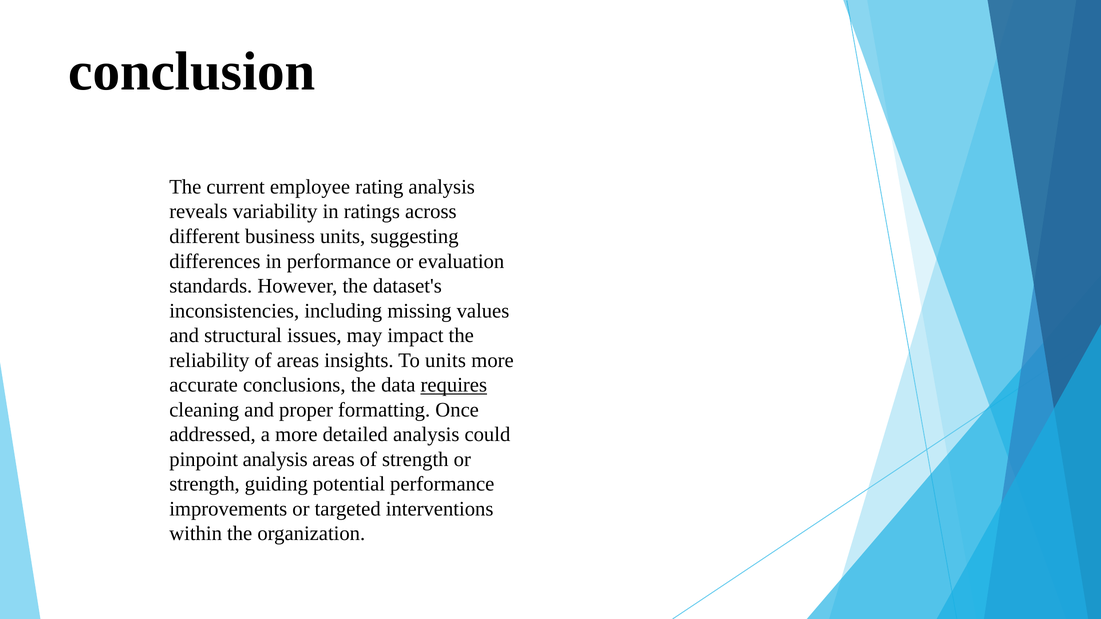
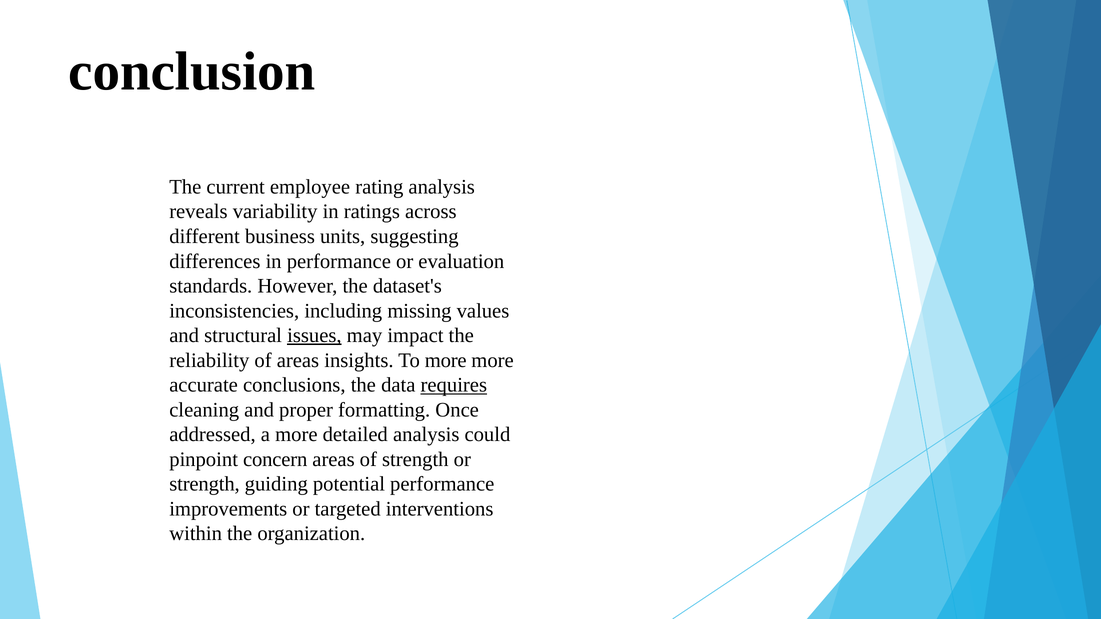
issues underline: none -> present (314, 336)
To units: units -> more (446, 360)
pinpoint analysis: analysis -> concern (275, 460)
